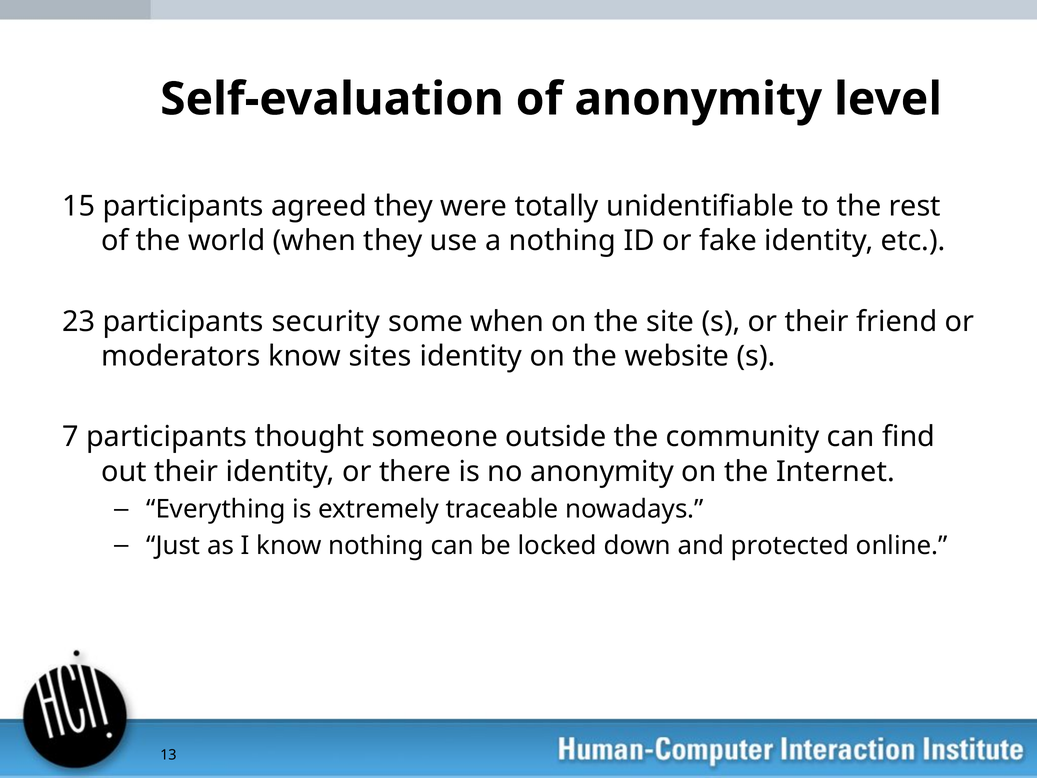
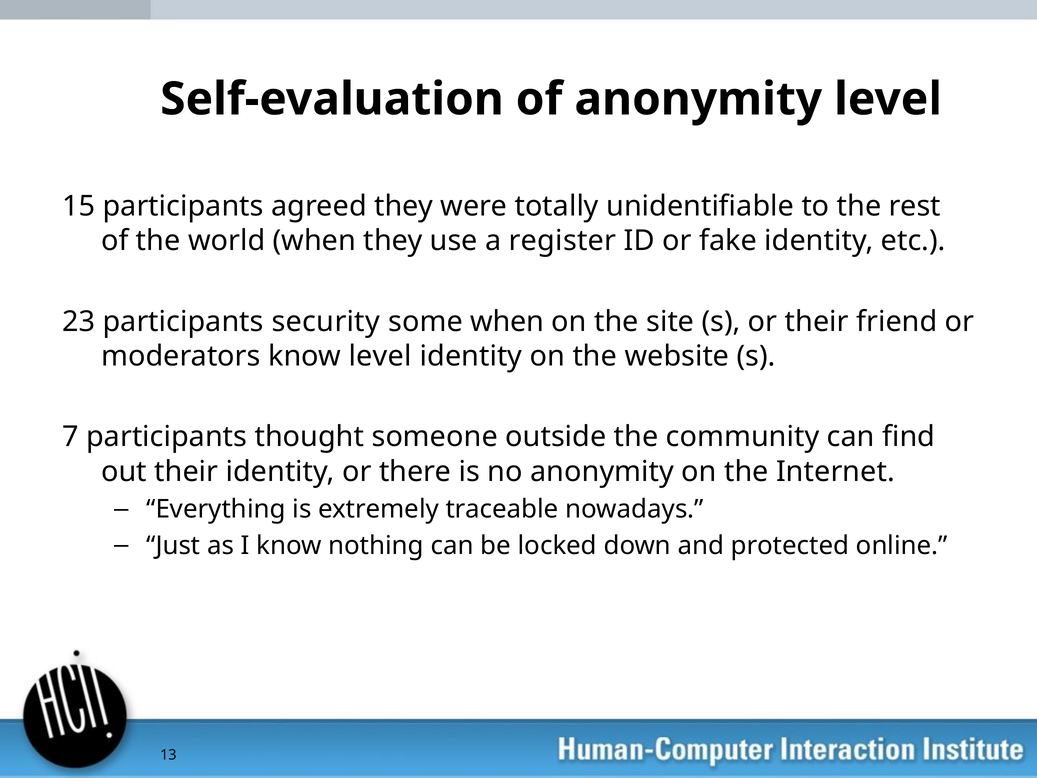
a nothing: nothing -> register (562, 241)
know sites: sites -> level (380, 356)
